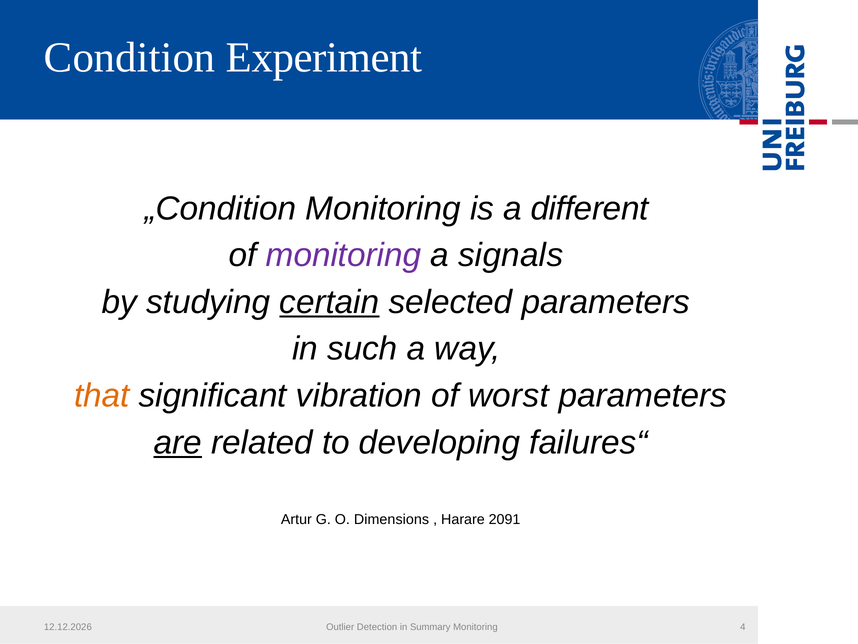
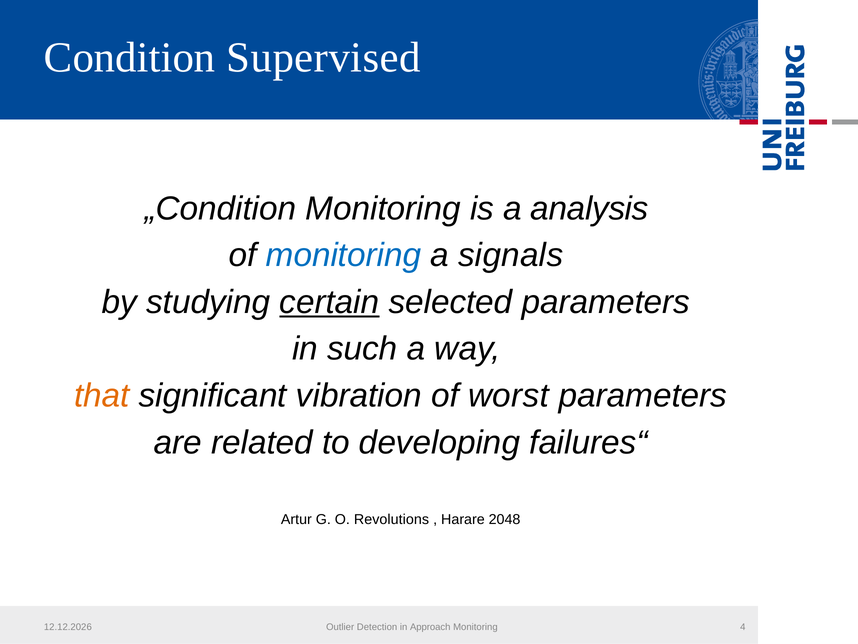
Experiment: Experiment -> Supervised (324, 57)
different: different -> analysis (590, 208)
monitoring colour: purple -> blue (343, 255)
are underline: present -> none (178, 442)
Dimensions: Dimensions -> Revolutions (392, 519)
2091: 2091 -> 2048 (505, 519)
Summary: Summary -> Approach (430, 626)
